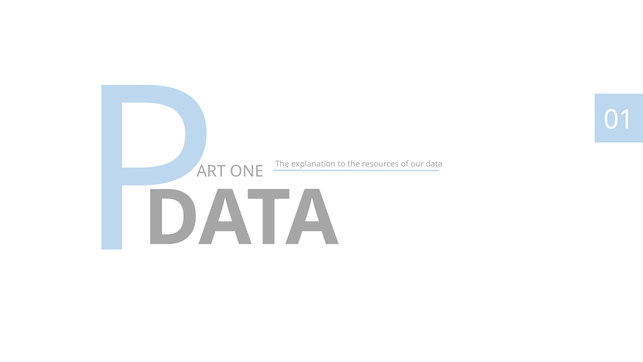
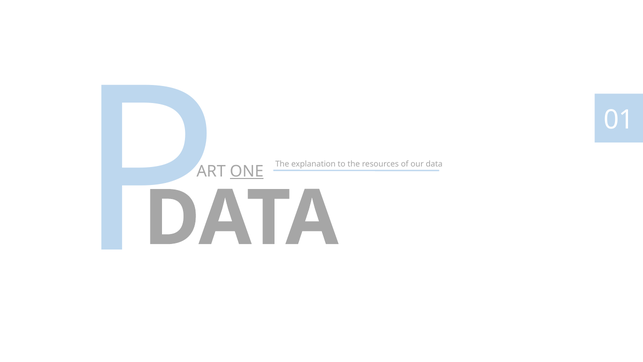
ONE underline: none -> present (247, 171)
